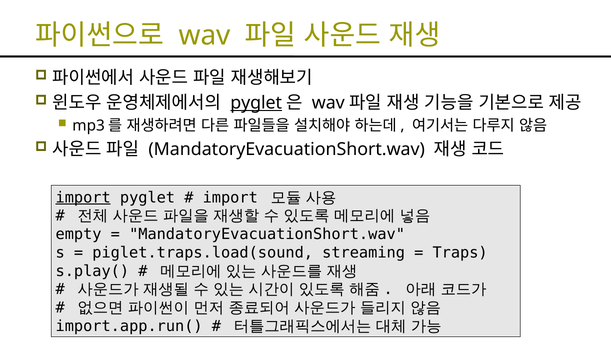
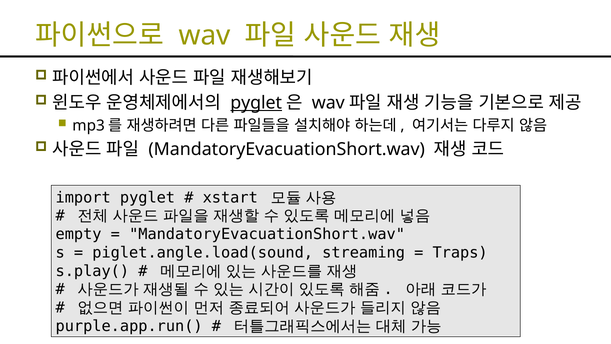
import underline: present -> none (83, 197)
import: import -> xstart (230, 197)
piglet.traps.load(sound: piglet.traps.load(sound -> piglet.angle.load(sound (203, 252)
import.app.run(: import.app.run( -> purple.app.run( (129, 326)
